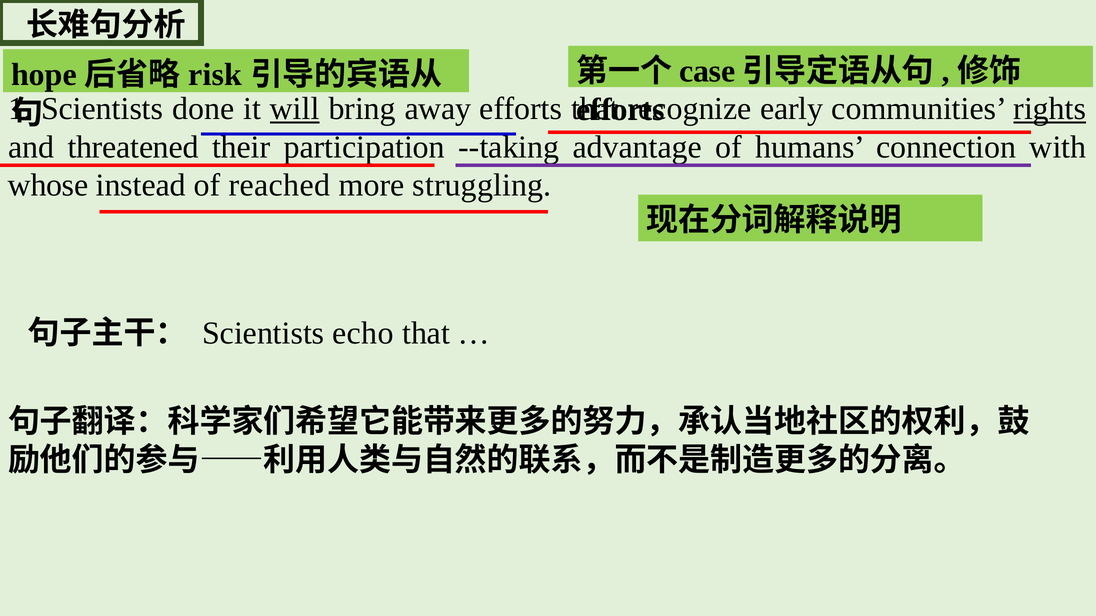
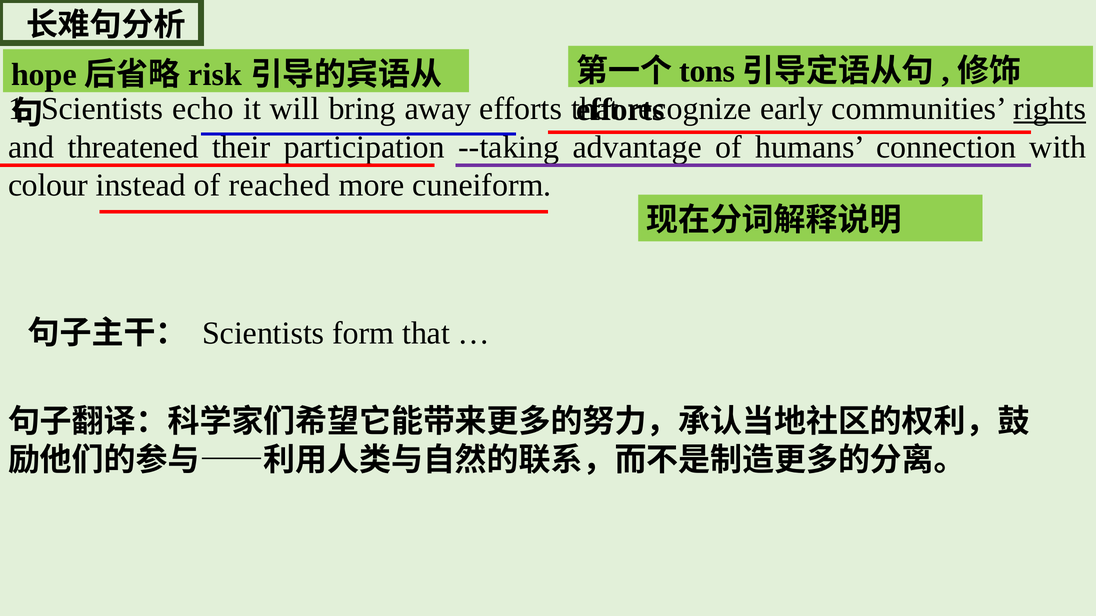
case: case -> tons (707, 71)
done: done -> echo (203, 109)
will underline: present -> none (295, 109)
whose: whose -> colour (48, 186)
struggling: struggling -> cuneiform (482, 186)
echo: echo -> form (363, 333)
